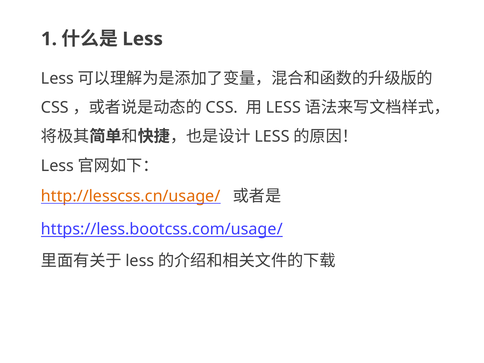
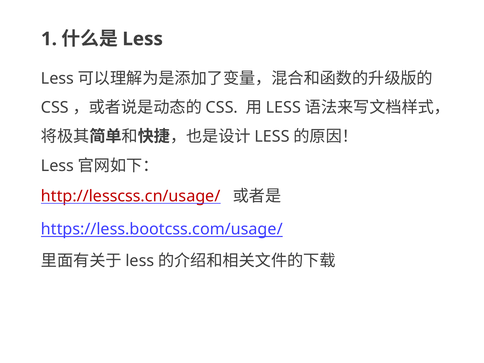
http://lesscss.cn/usage/ colour: orange -> red (131, 196)
